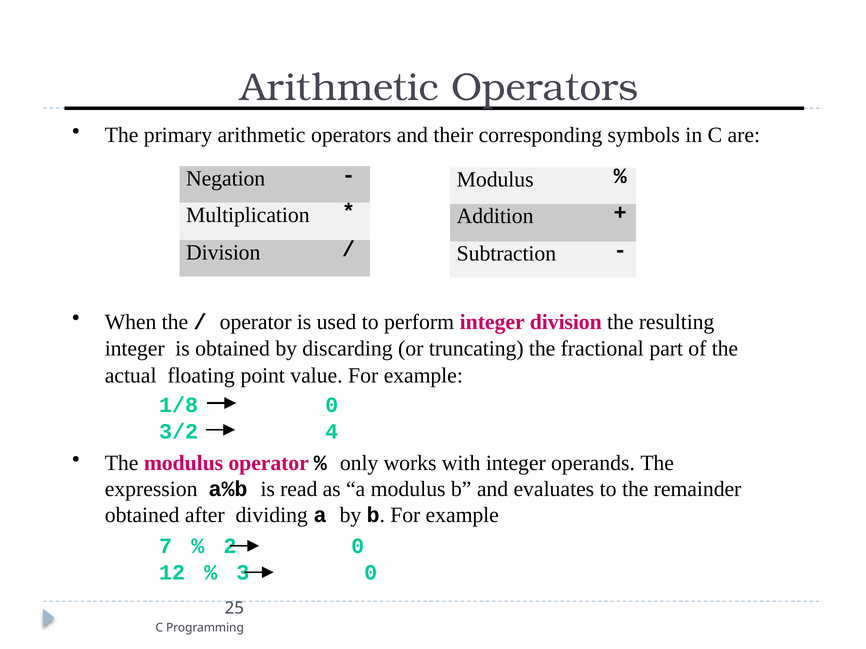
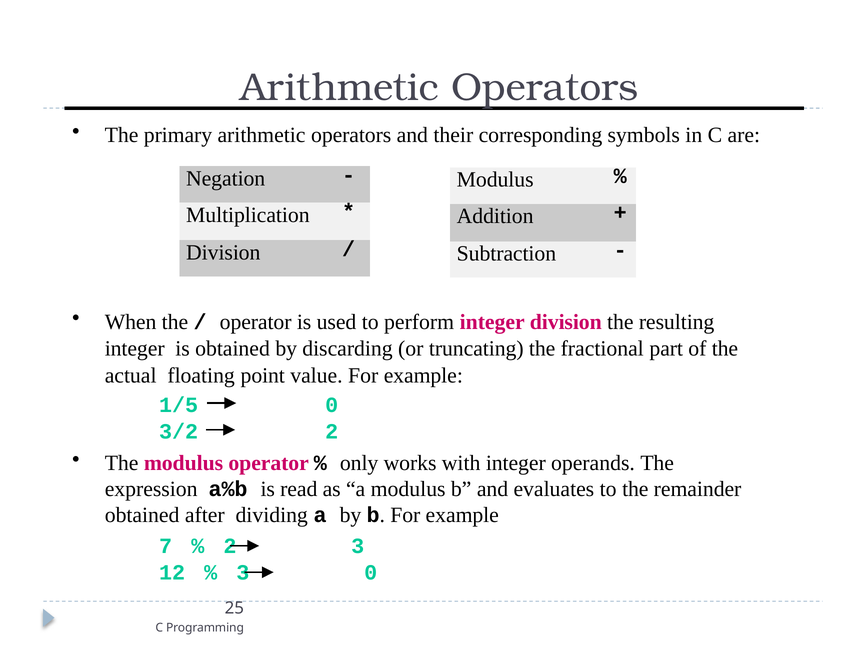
1/8: 1/8 -> 1/5 (179, 405)
3/2 4: 4 -> 2 (332, 431)
2 0: 0 -> 3 (358, 546)
